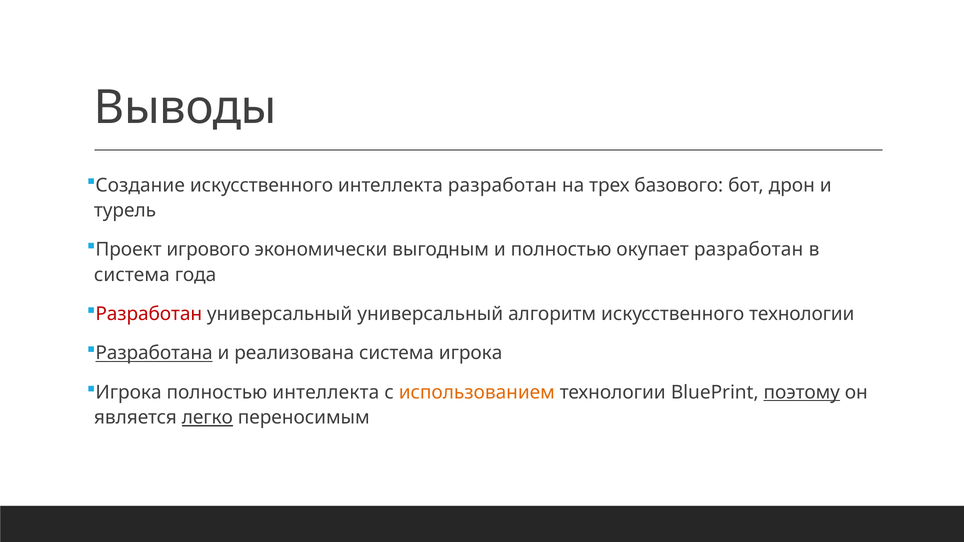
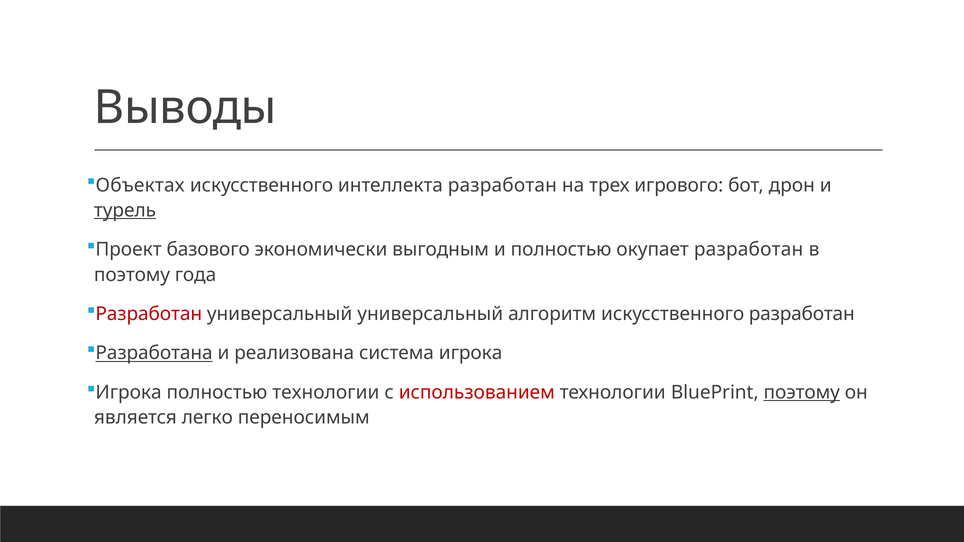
Создание: Создание -> Объектах (140, 185)
базового: базового -> игрового (679, 185)
турель underline: none -> present (125, 211)
игрового: игрового -> базового (208, 250)
система: система -> поэтому (132, 275)
искусственного технологии: технологии -> разработан (802, 314)
полностью интеллекта: интеллекта -> технологии (326, 393)
использованием colour: orange -> red (477, 393)
легко underline: present -> none (207, 418)
